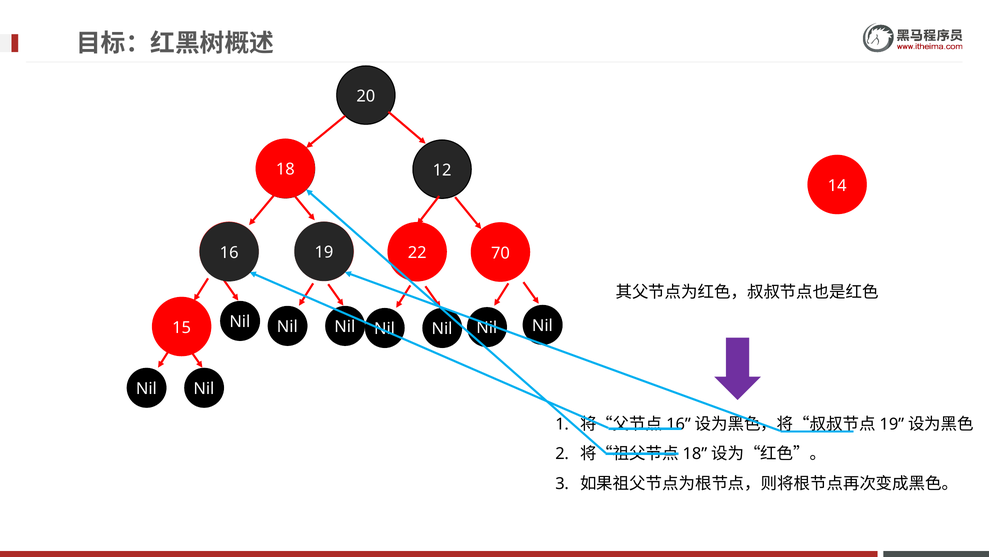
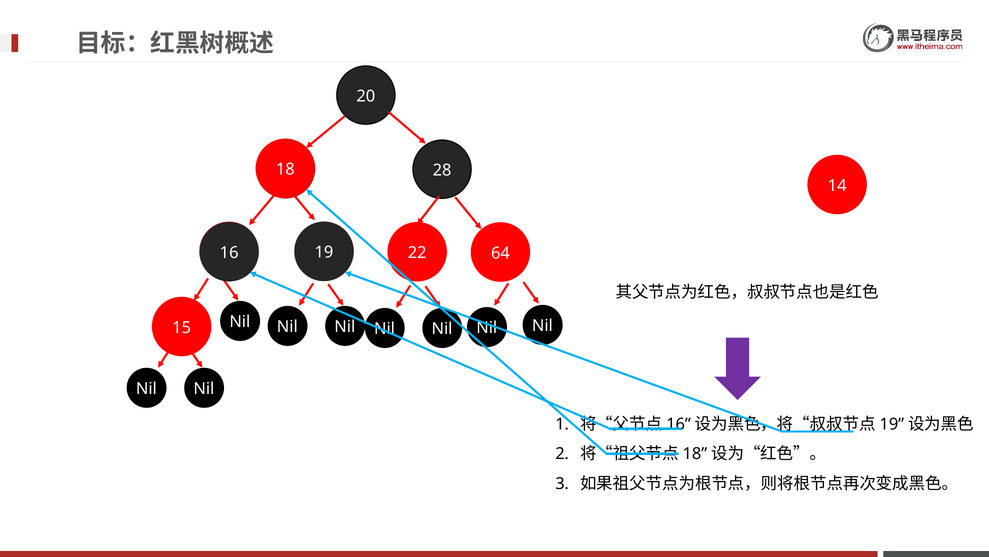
12: 12 -> 28 (442, 170)
70: 70 -> 64 (500, 253)
